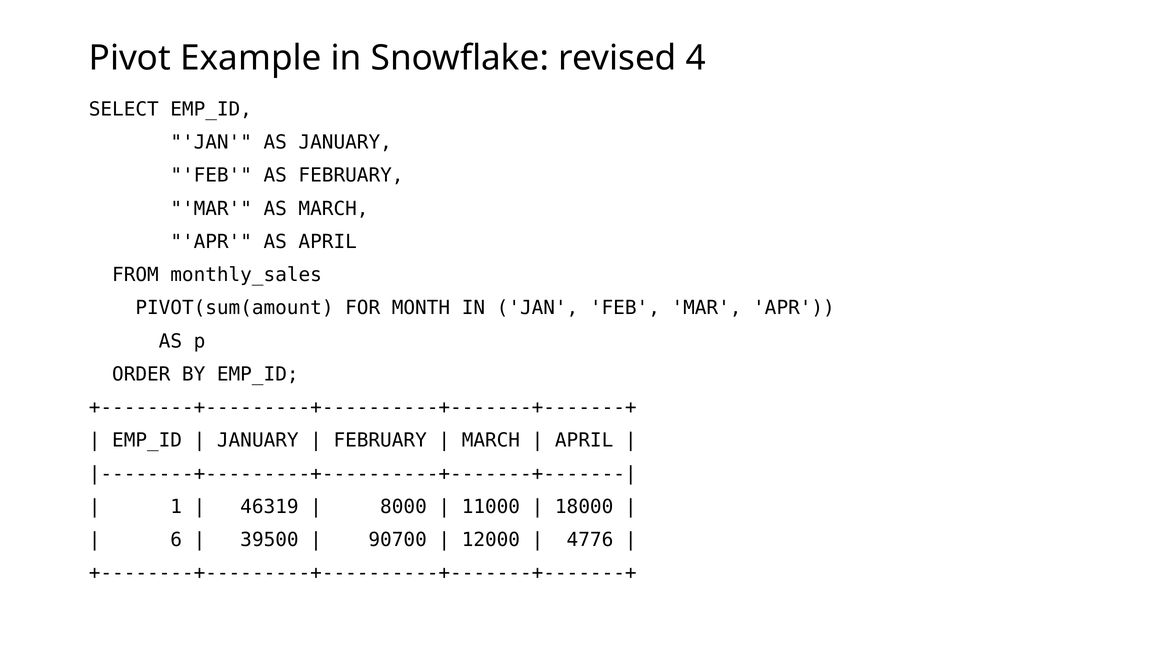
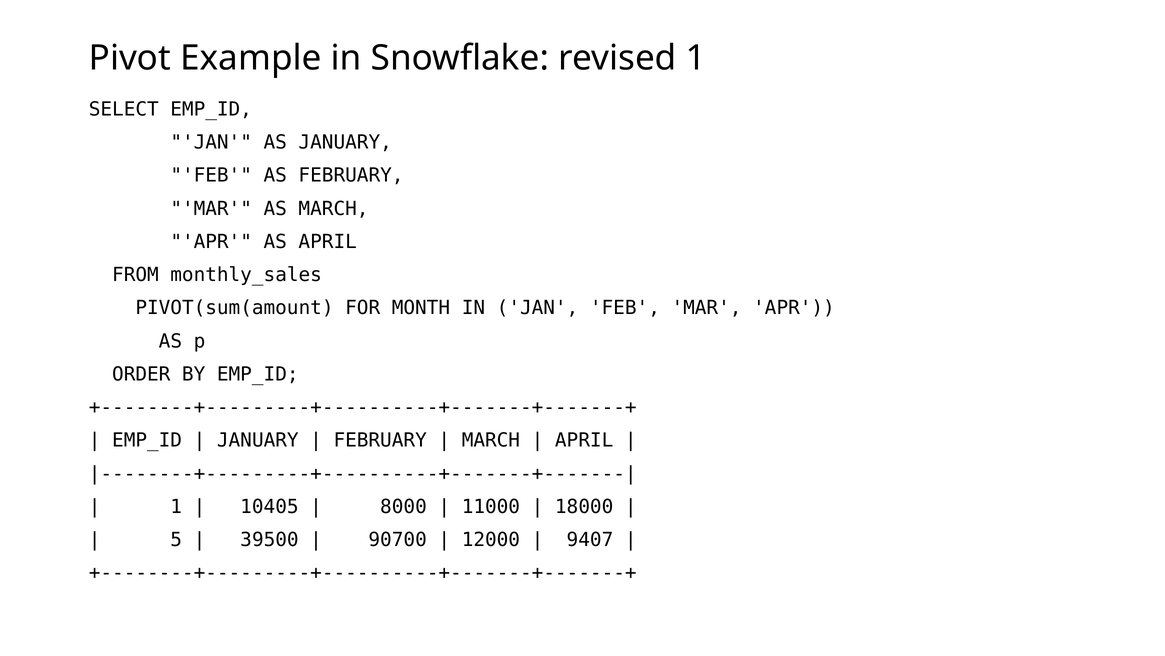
revised 4: 4 -> 1 (696, 58)
46319: 46319 -> 10405 (269, 506)
6: 6 -> 5 (176, 539)
4776: 4776 -> 9407 (590, 539)
